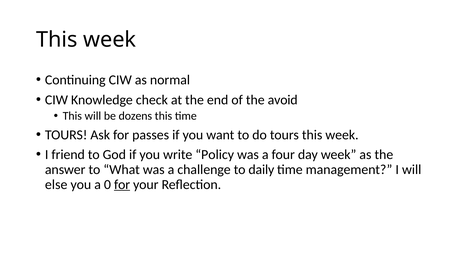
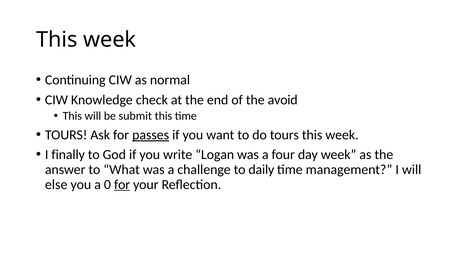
dozens: dozens -> submit (135, 116)
passes underline: none -> present (151, 135)
friend: friend -> finally (68, 155)
Policy: Policy -> Logan (215, 155)
